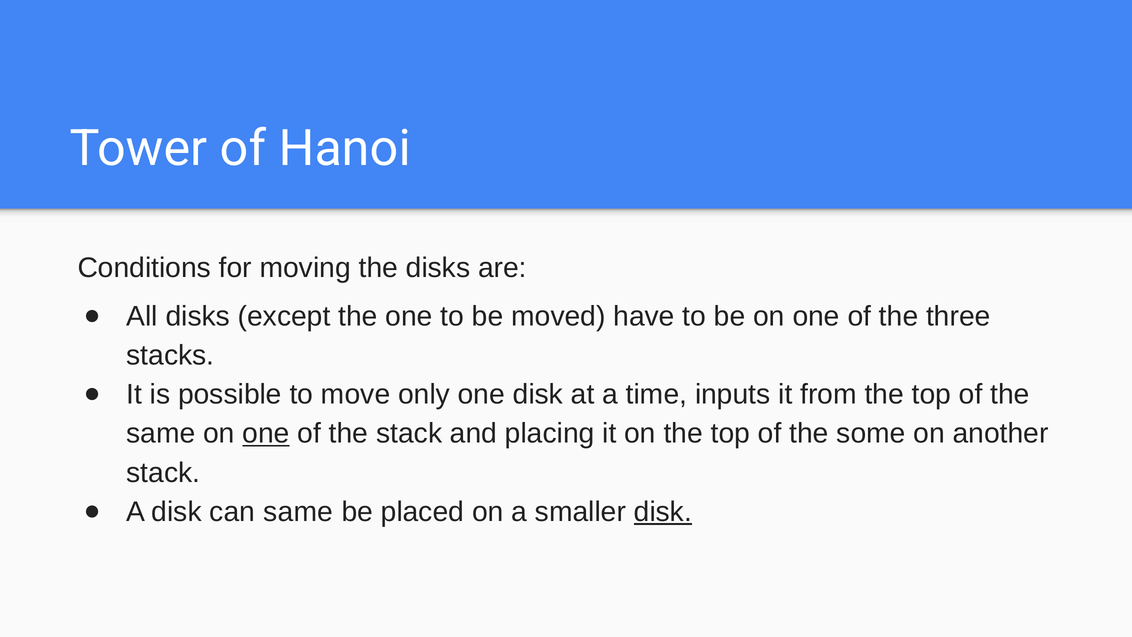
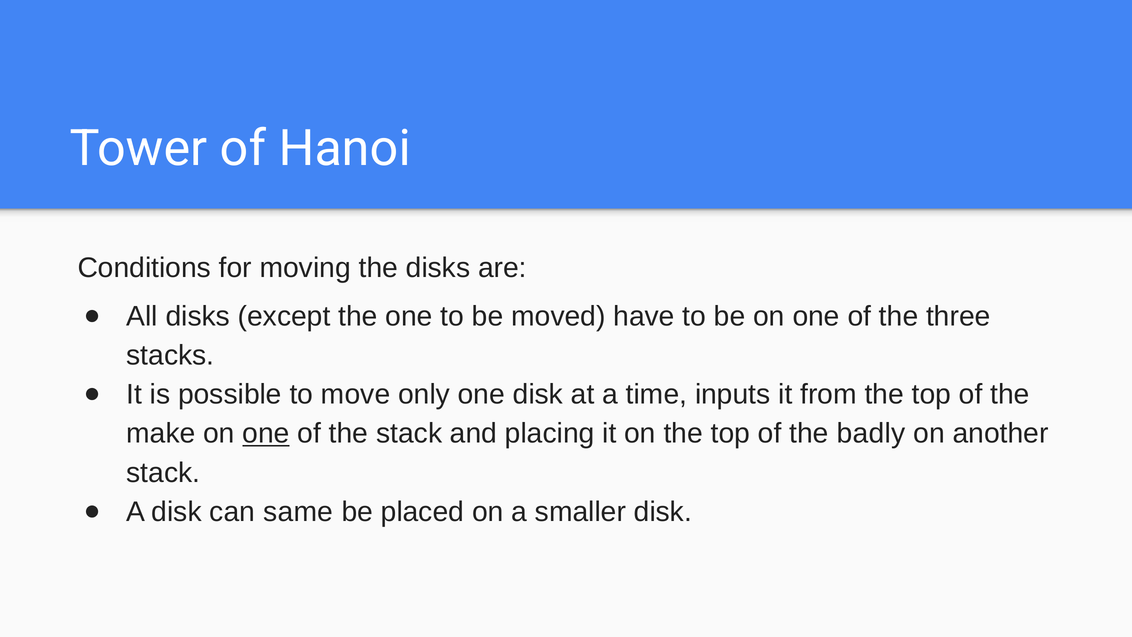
same: same -> make (161, 433)
some: some -> badly (871, 433)
disk underline: present -> none (663, 512)
